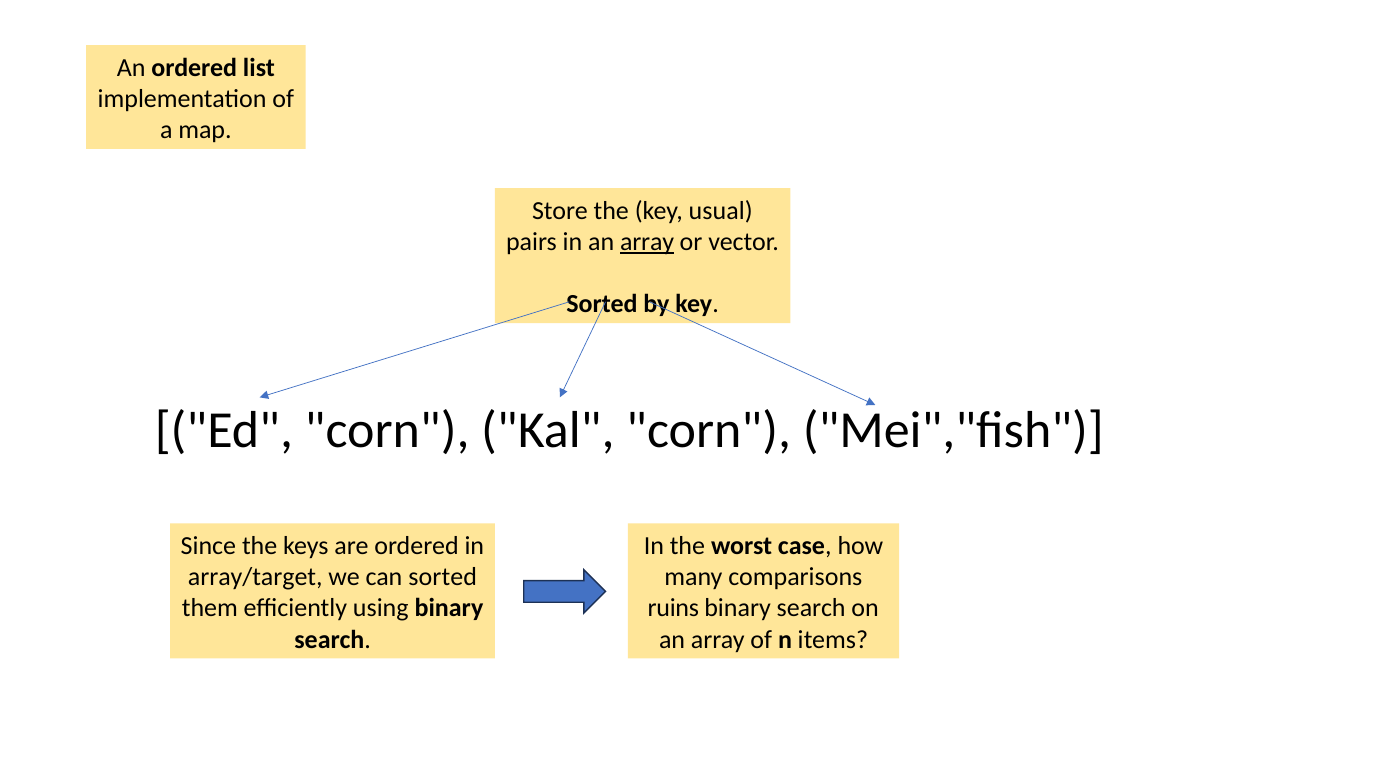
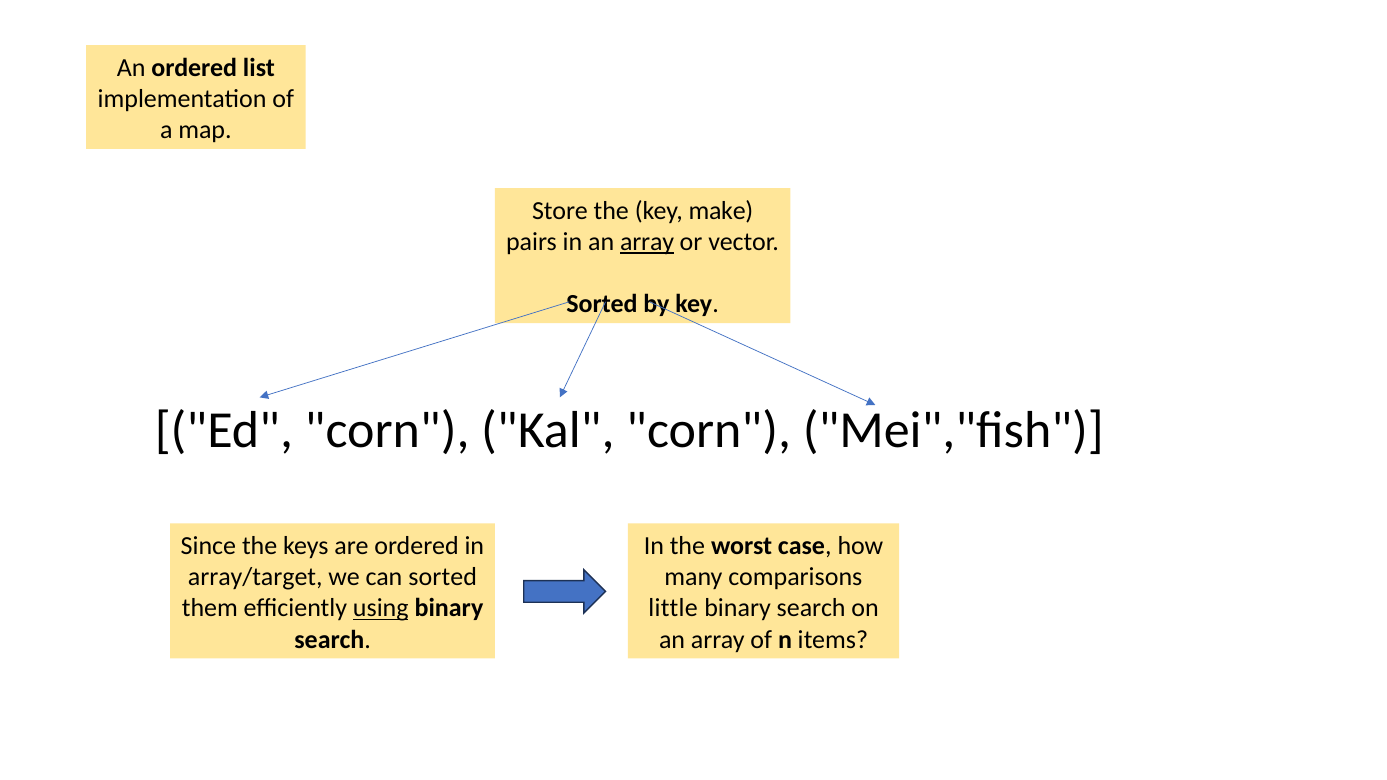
usual: usual -> make (721, 211)
using underline: none -> present (381, 609)
ruins: ruins -> little (673, 609)
